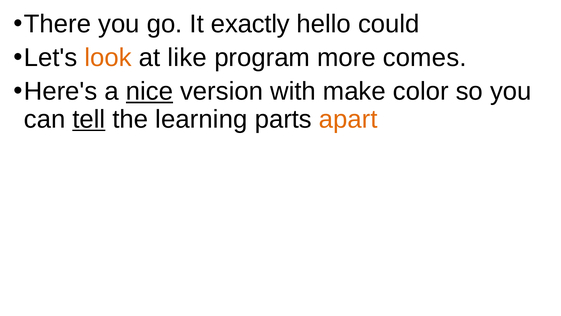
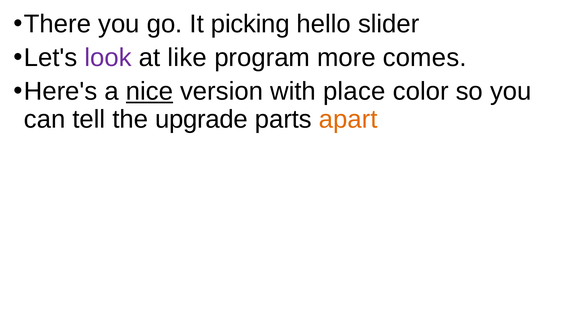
exactly: exactly -> picking (250, 24)
could: could -> slider (389, 24)
look colour: orange -> purple (108, 58)
make: make -> place (354, 91)
tell underline: present -> none (89, 119)
learning: learning -> upgrade (202, 119)
